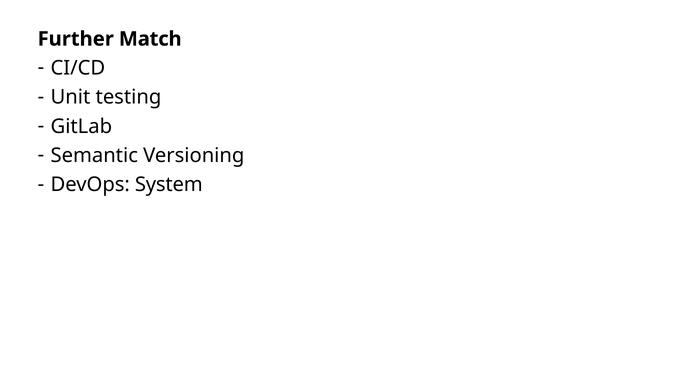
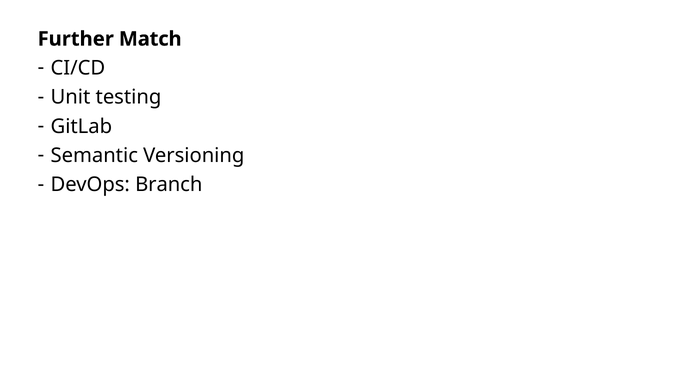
System: System -> Branch (169, 184)
